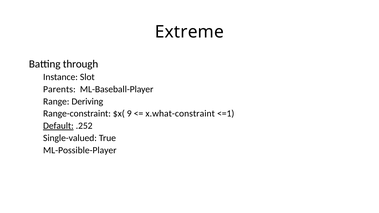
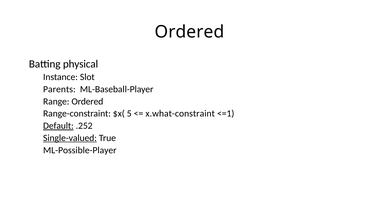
Extreme: Extreme -> Ordered (189, 32)
through: through -> physical (81, 64)
Range Deriving: Deriving -> Ordered (87, 102)
9: 9 -> 5 (129, 114)
Single-valued underline: none -> present (70, 138)
